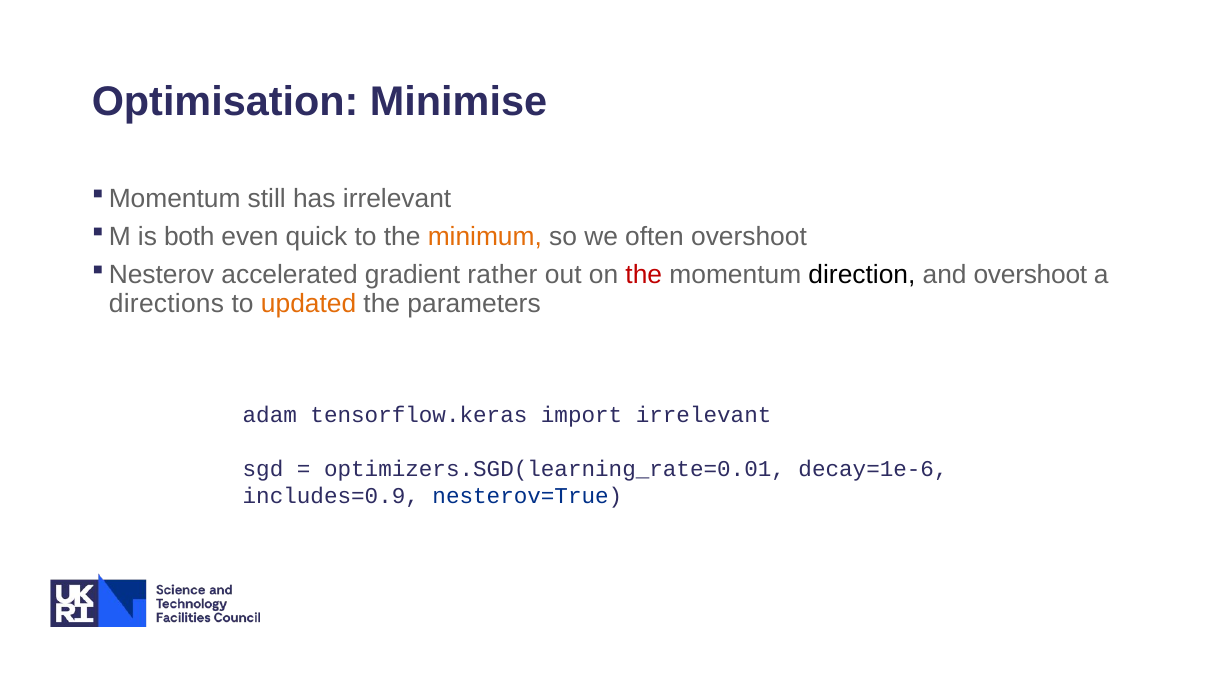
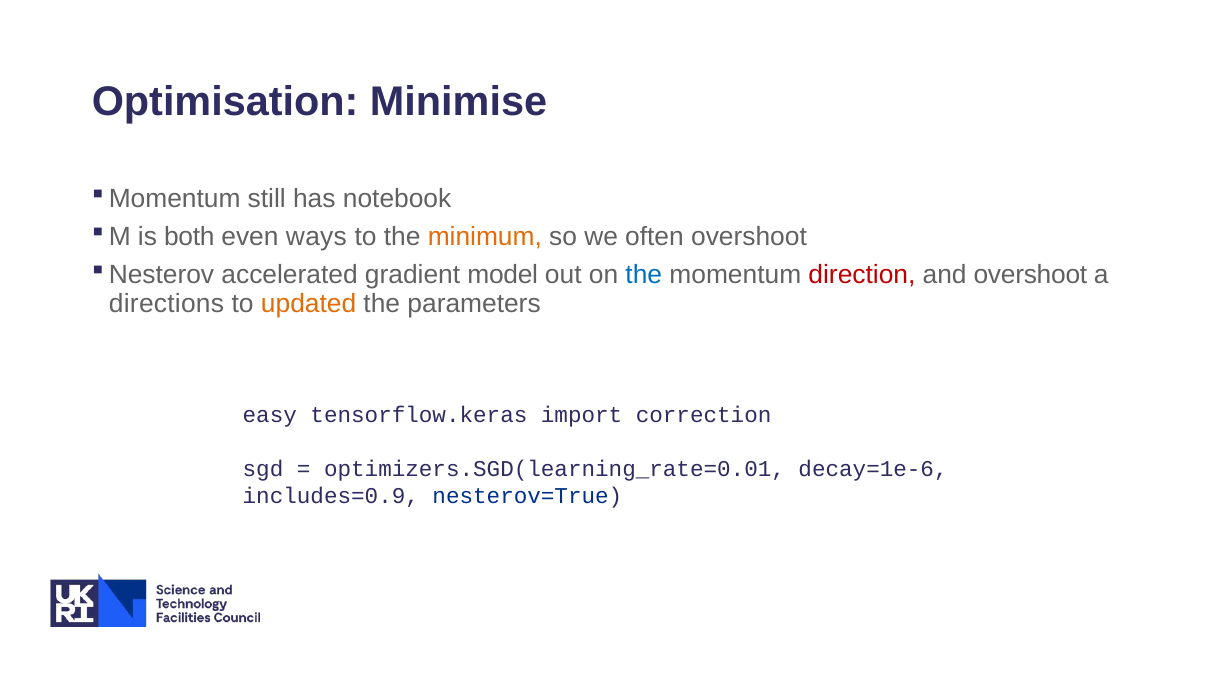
has irrelevant: irrelevant -> notebook (397, 199)
quick: quick -> ways (316, 237)
rather: rather -> model (503, 275)
the colour: red -> blue (644, 275)
direction colour: black -> red (862, 275)
adam: adam -> easy (270, 415)
import irrelevant: irrelevant -> correction (704, 415)
